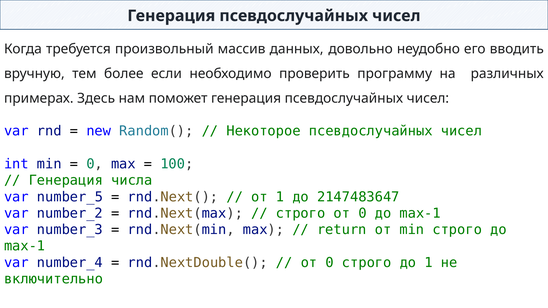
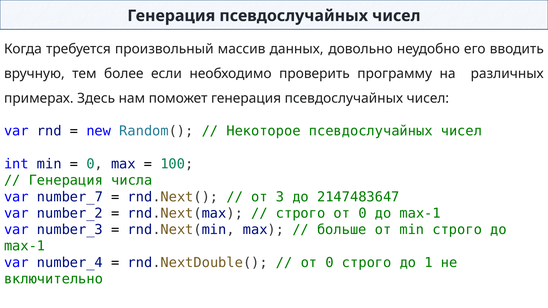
number_5: number_5 -> number_7 (70, 197)
от 1: 1 -> 3 (280, 197)
return: return -> больше (342, 230)
